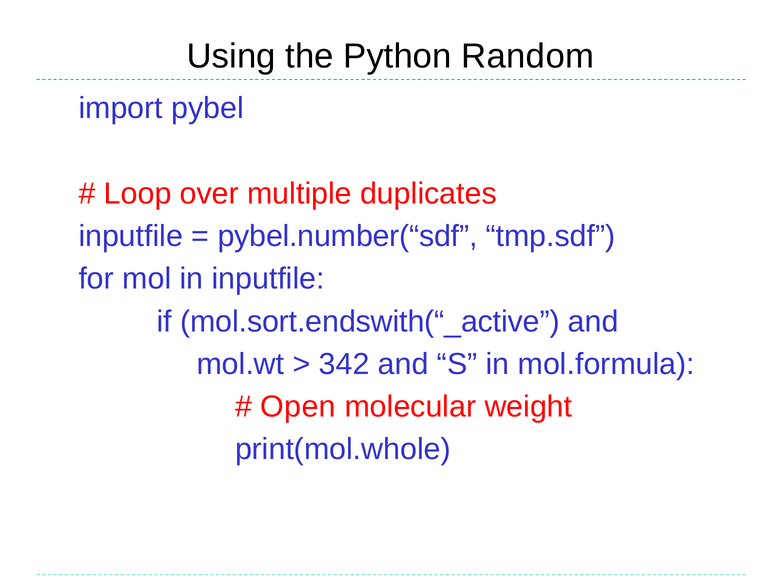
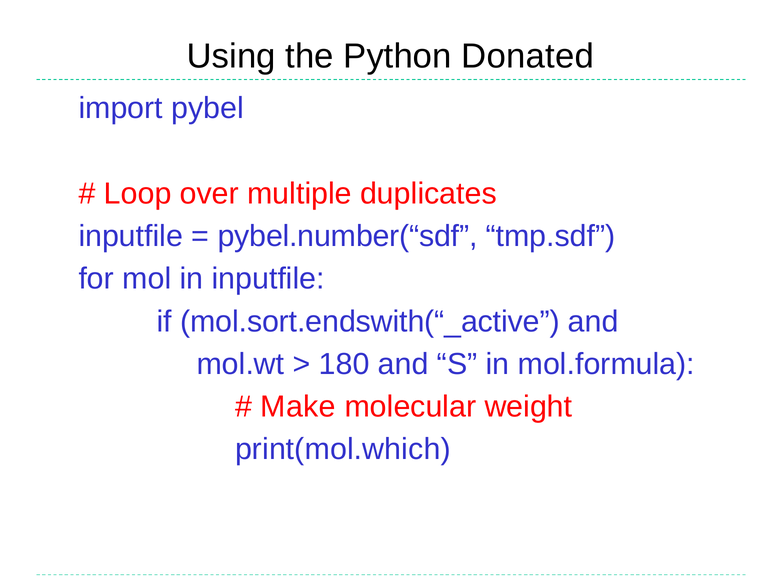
Random: Random -> Donated (528, 56)
342: 342 -> 180 (344, 364)
Open: Open -> Make (298, 406)
print(mol.whole: print(mol.whole -> print(mol.which (343, 449)
